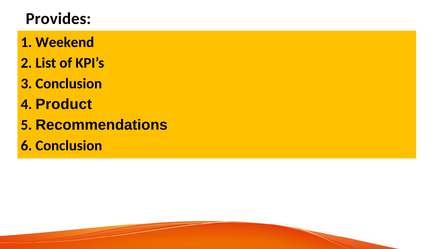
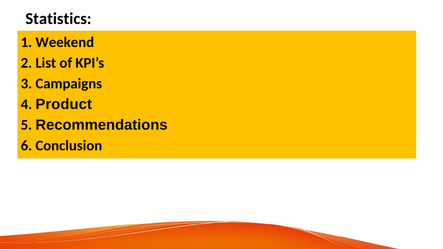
Provides: Provides -> Statistics (58, 19)
3 Conclusion: Conclusion -> Campaigns (69, 84)
